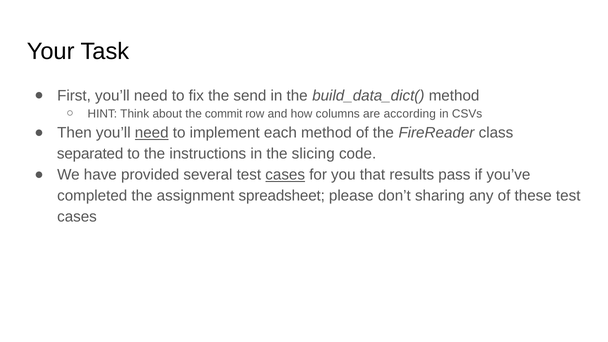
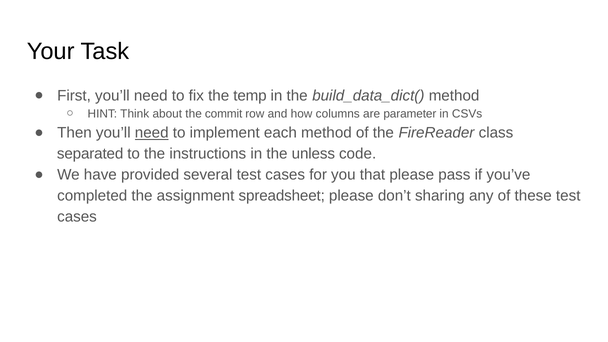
send: send -> temp (250, 96)
according: according -> parameter (410, 114)
slicing: slicing -> unless (313, 154)
cases underline: present -> none (285, 175)
that results: results -> please (412, 175)
